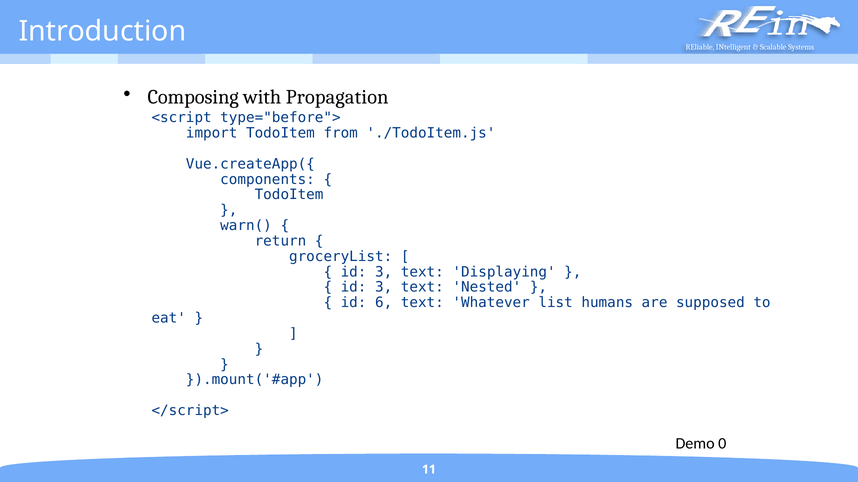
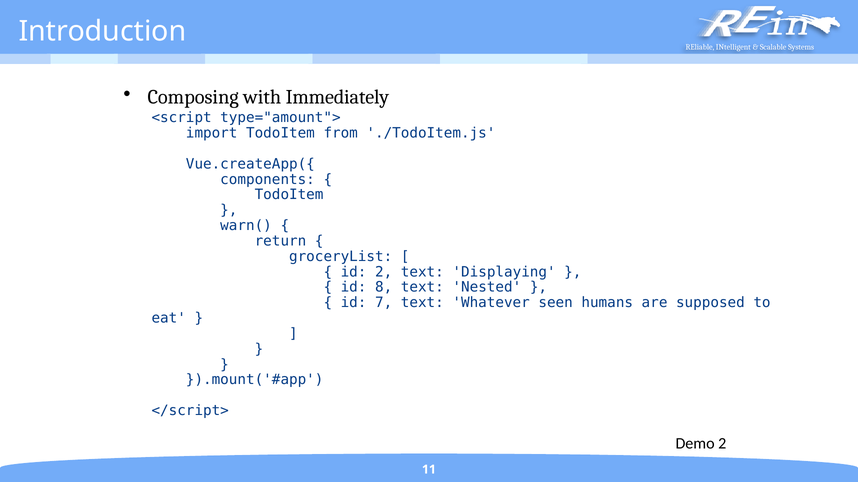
Propagation: Propagation -> Immediately (337, 97)
type="before">: type="before"> -> type="amount"> (280, 118)
3: 3 -> 2 (384, 272)
3: 3 -> 8 (384, 288)
6: 6 -> 7 (384, 303)
list: list -> seen (556, 303)
Demo 0: 0 -> 2 (722, 444)
